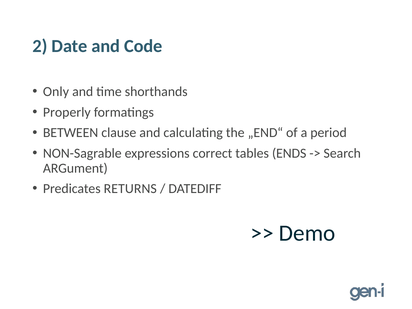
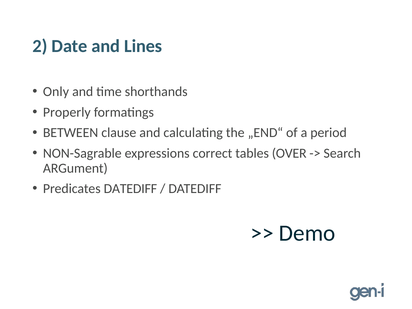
Code: Code -> Lines (143, 46)
ENDS: ENDS -> OVER (289, 153)
Predicates RETURNS: RETURNS -> DATEDIFF (130, 189)
